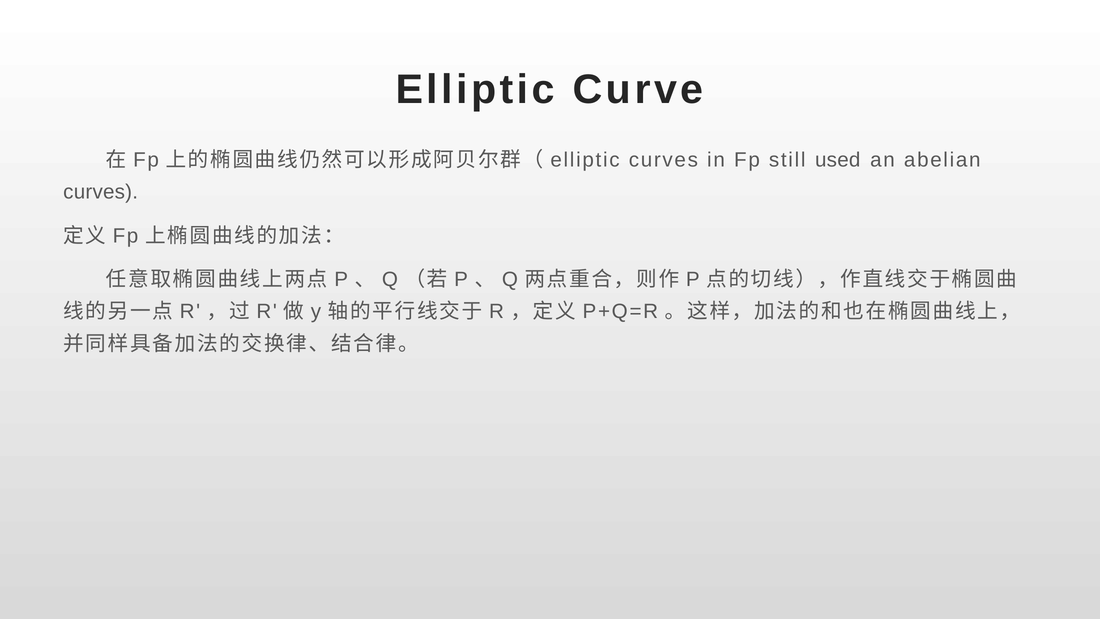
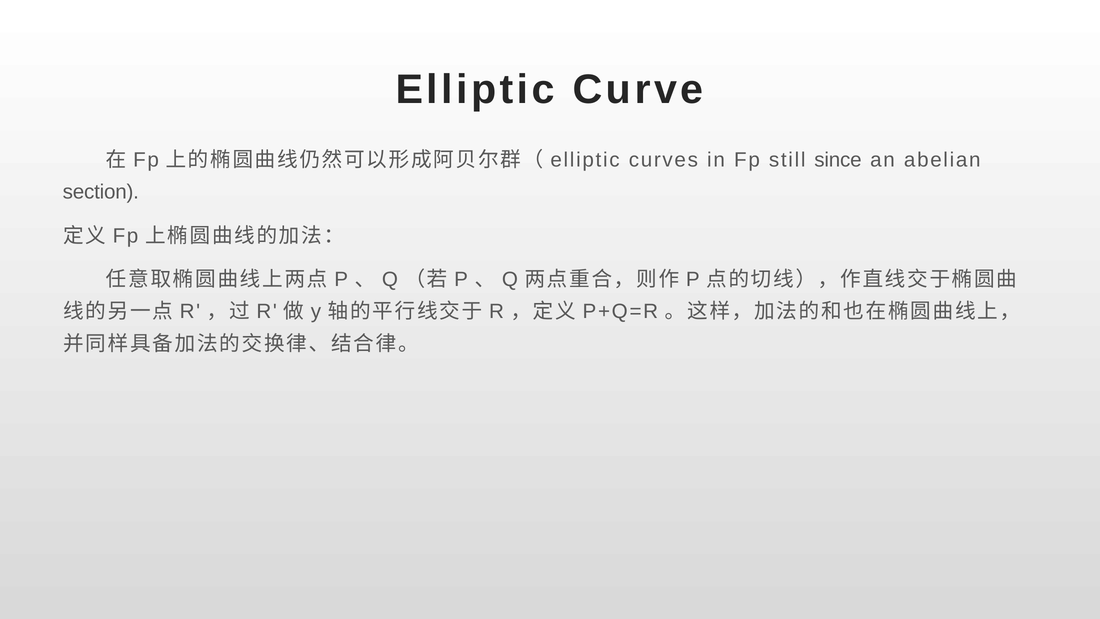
used: used -> since (838, 160)
curves: curves -> section (101, 192)
